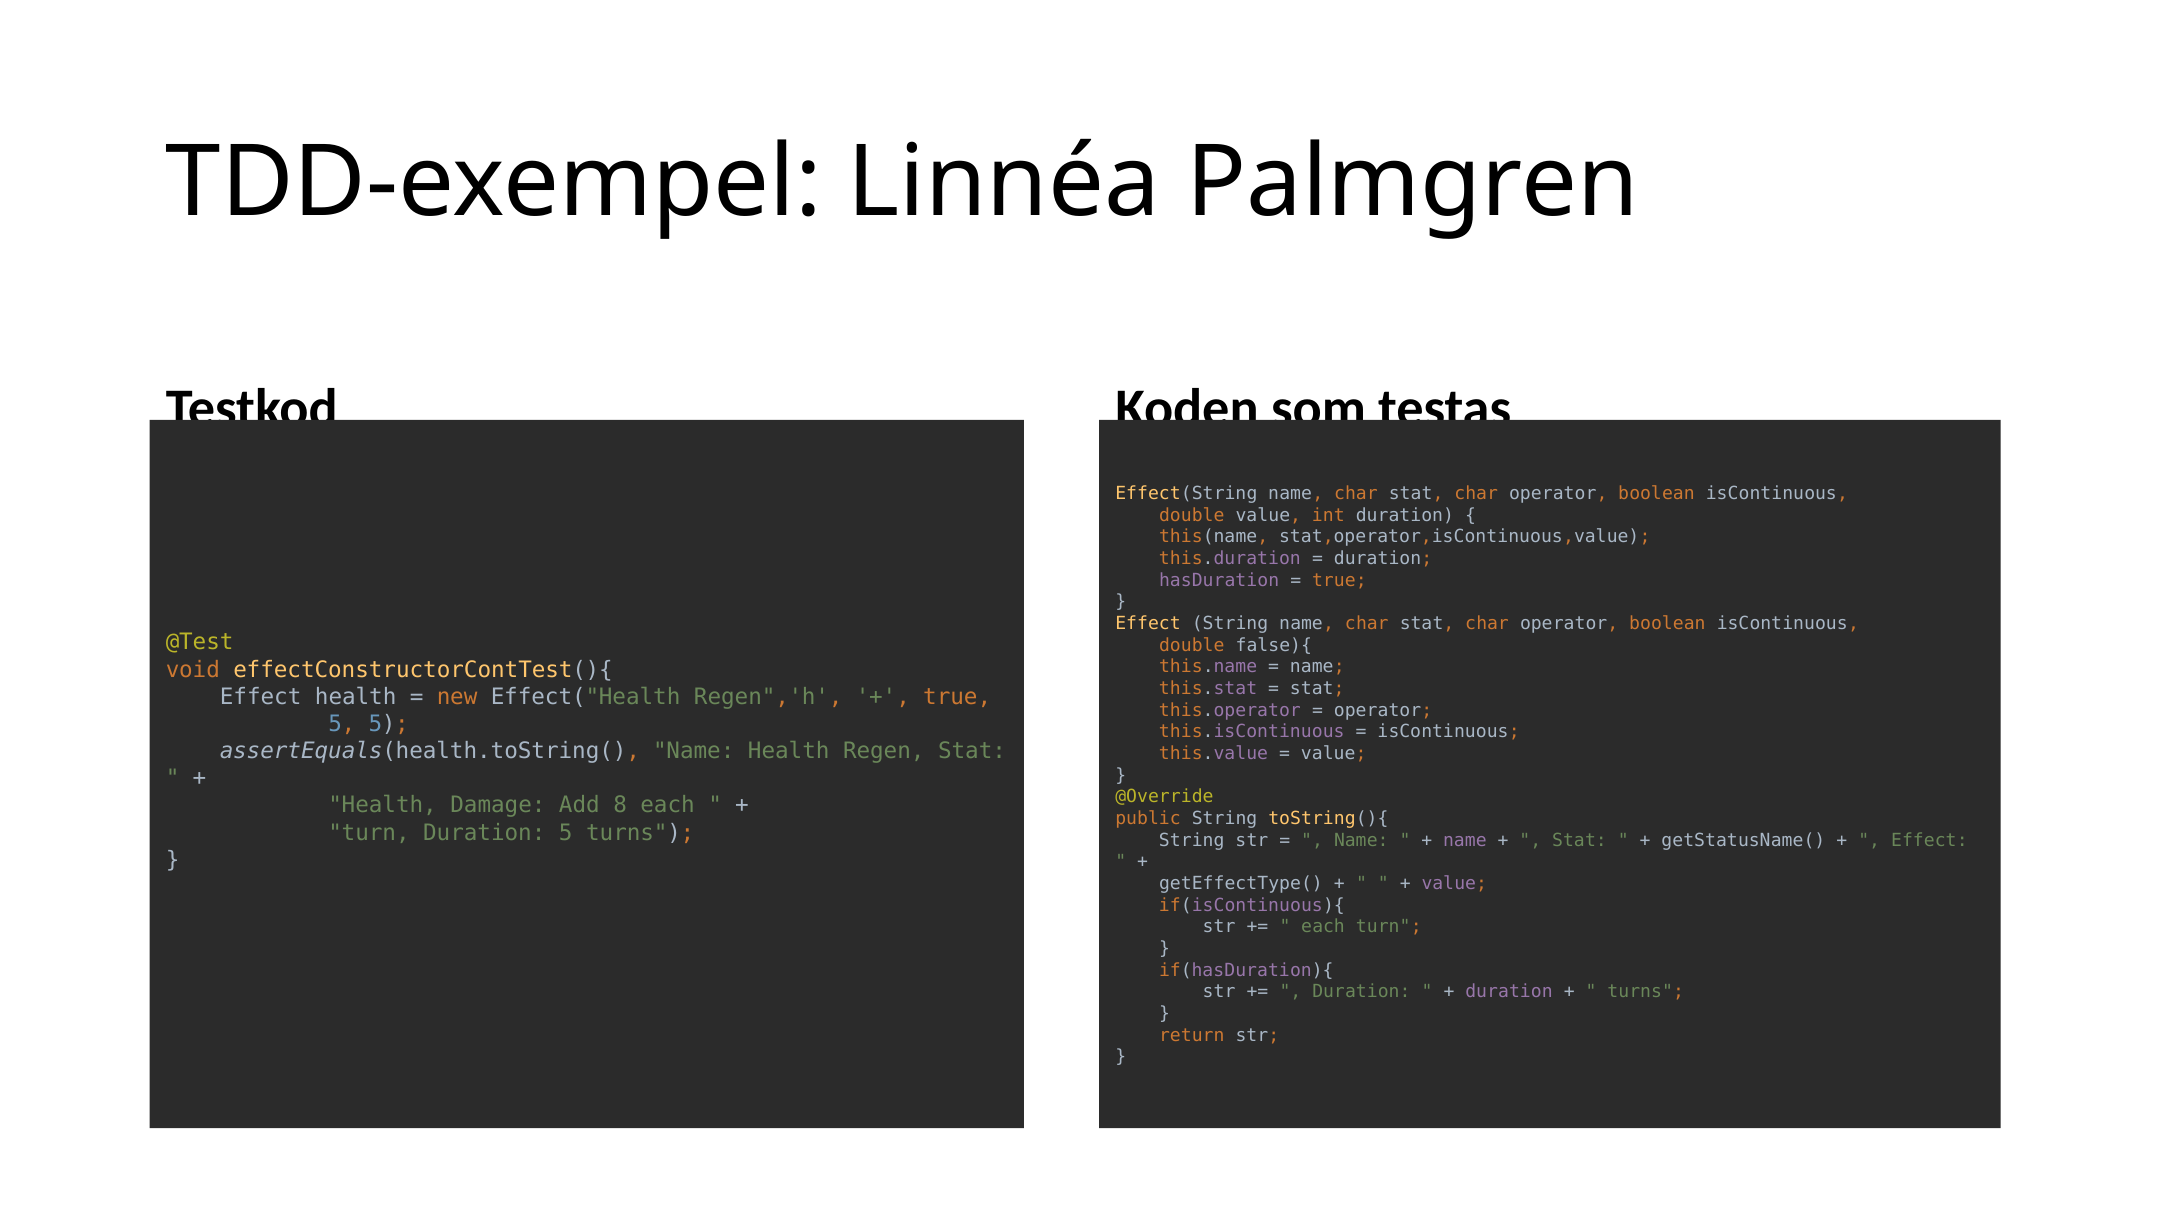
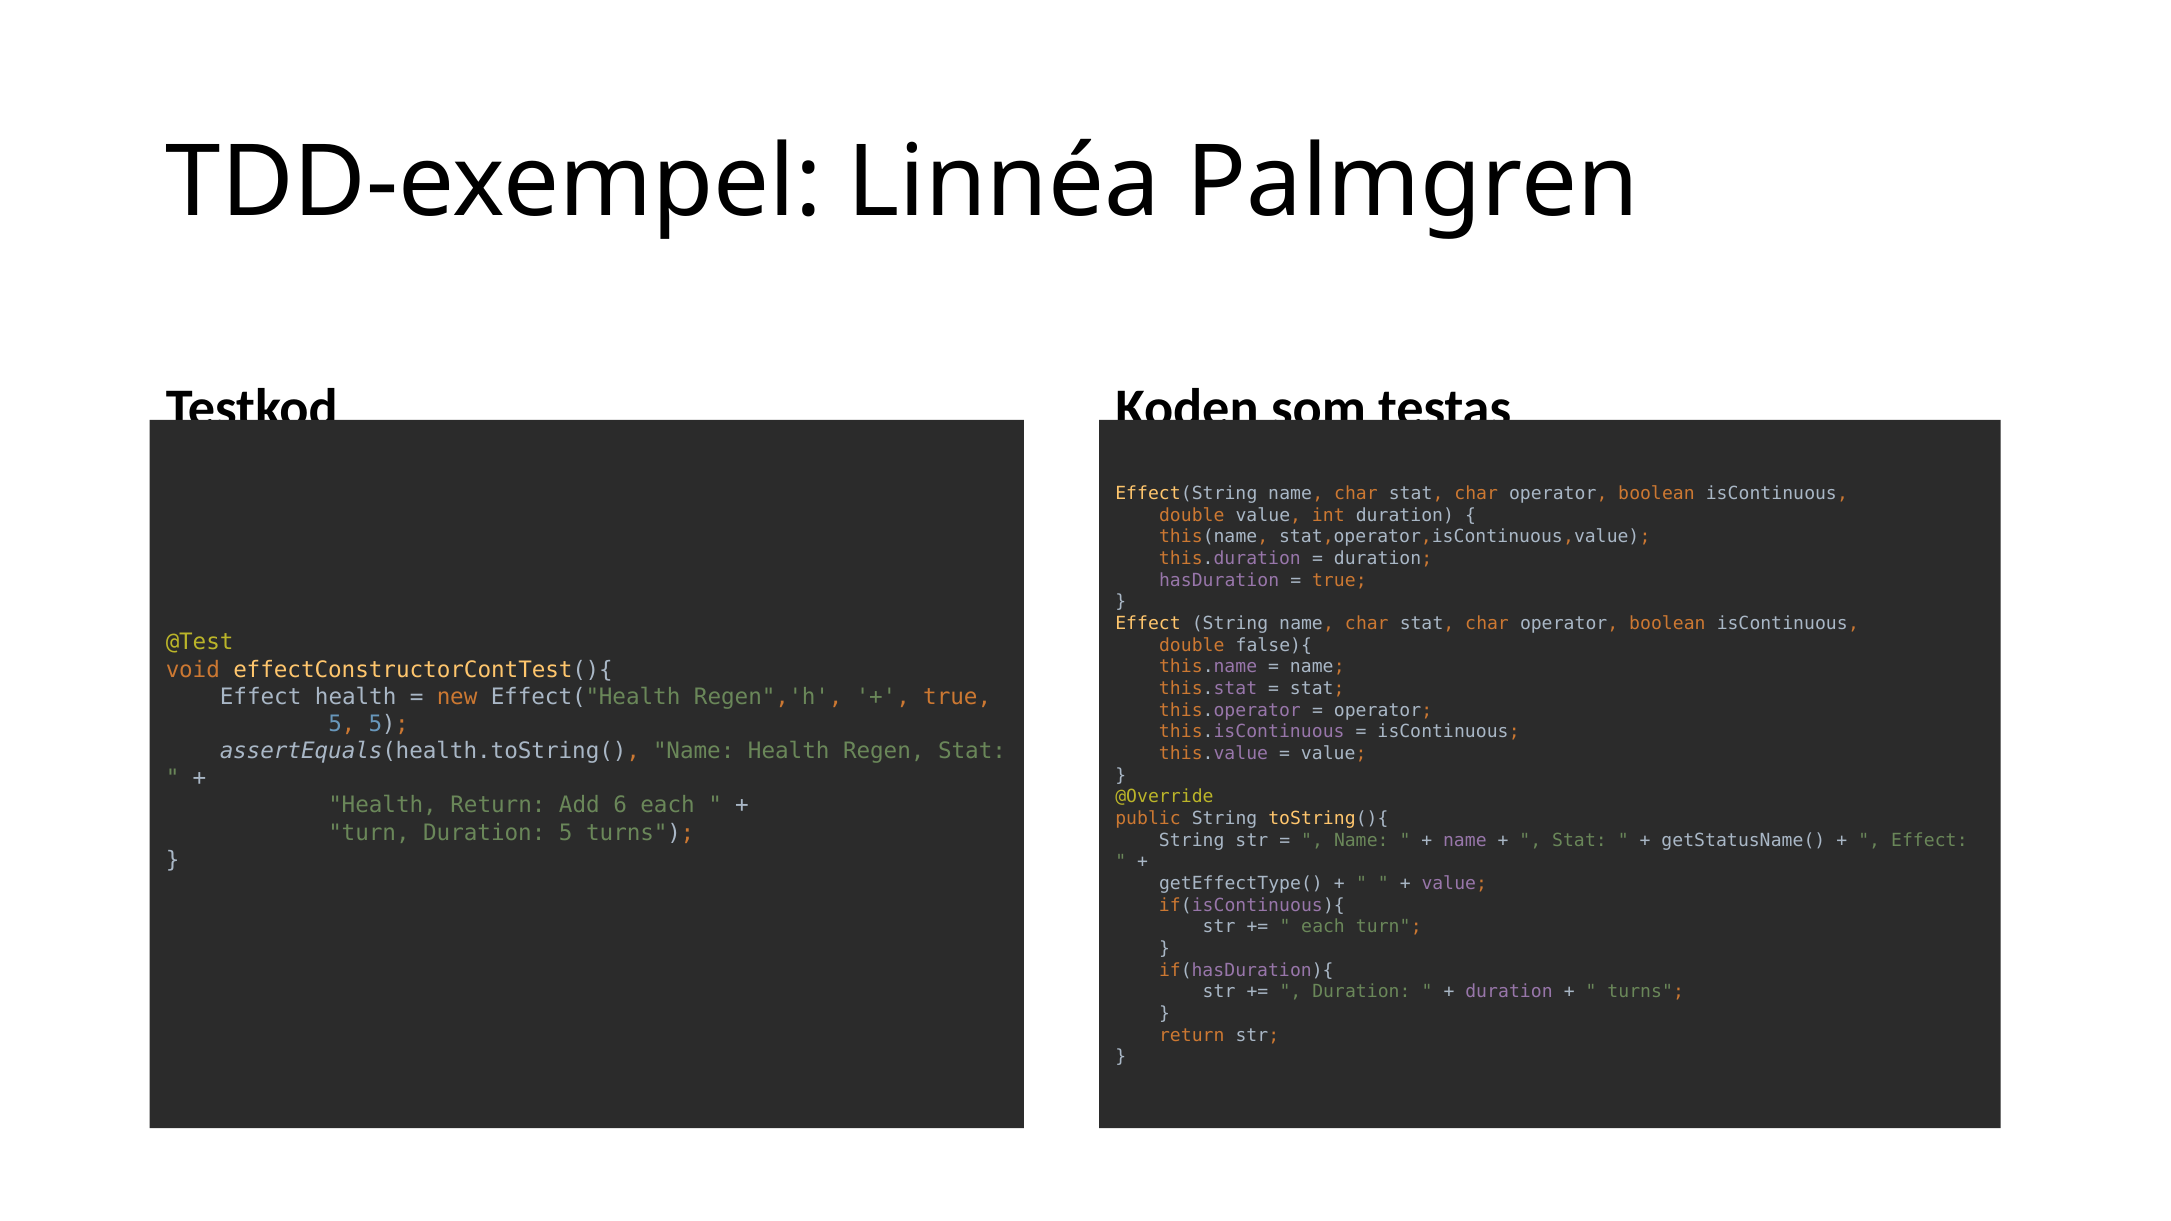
Health Damage: Damage -> Return (498, 806)
8: 8 -> 6 (620, 806)
